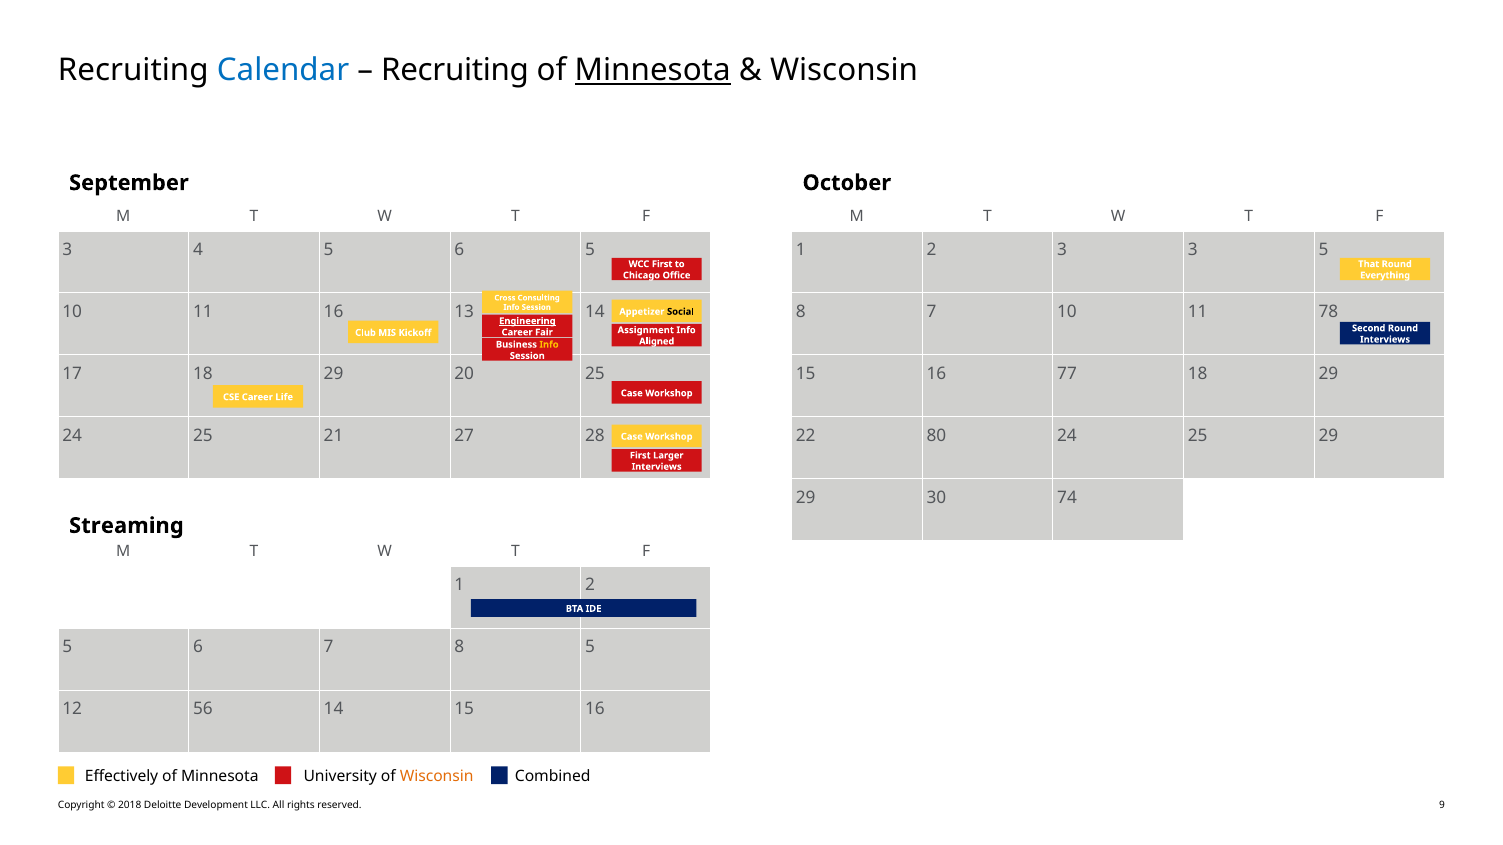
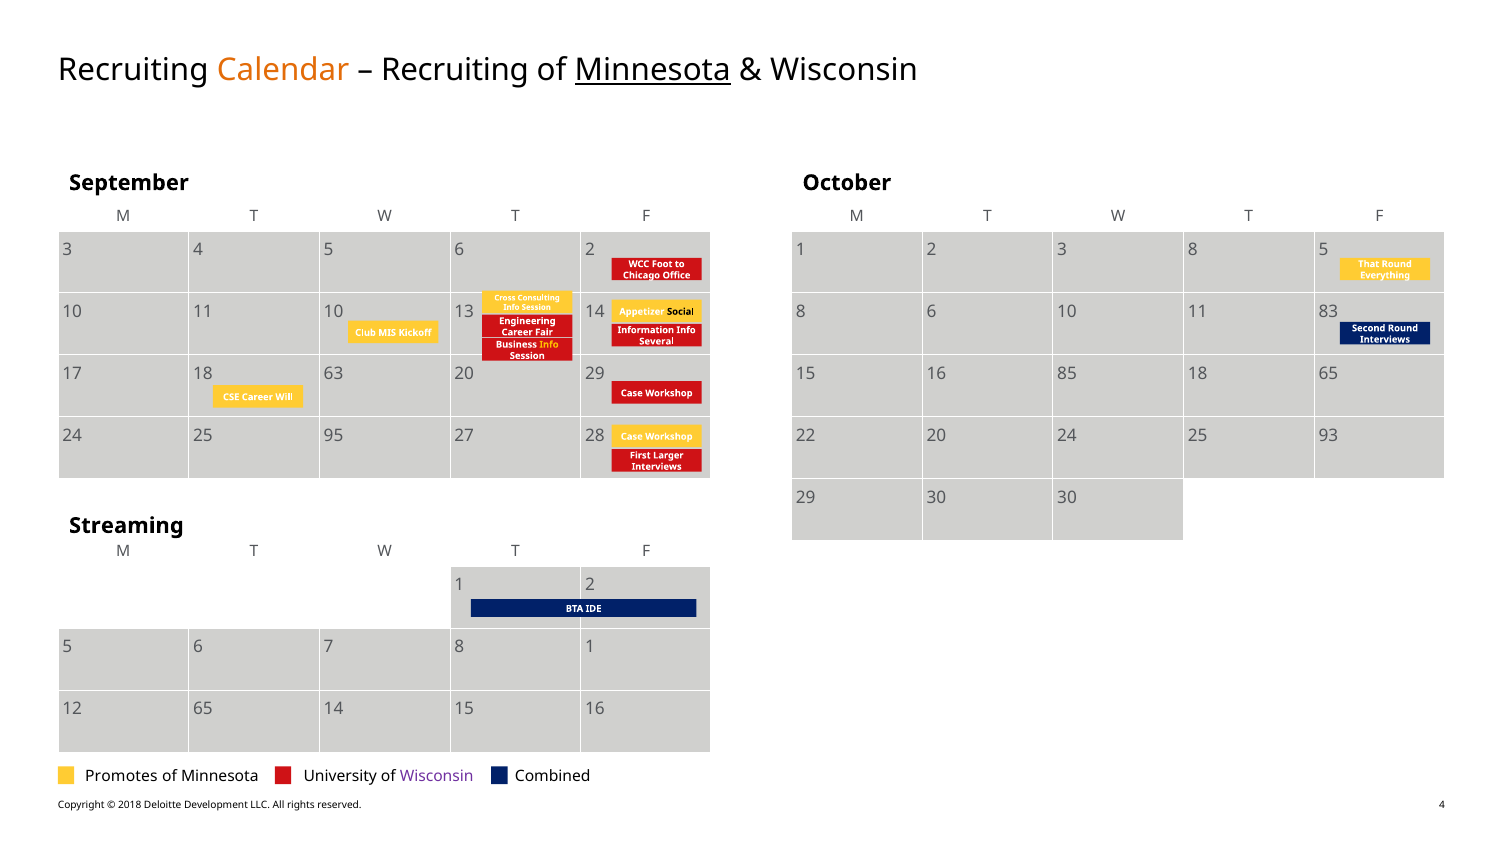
Calendar colour: blue -> orange (283, 71)
6 5: 5 -> 2 (590, 249)
3 3: 3 -> 8 (1193, 249)
WCC First: First -> Foot (662, 264)
11 16: 16 -> 10 (334, 311)
8 7: 7 -> 6 (931, 311)
78: 78 -> 83 (1328, 311)
Engineering underline: present -> none (527, 321)
Assignment: Assignment -> Information (646, 330)
Aligned: Aligned -> Several (657, 342)
17 18 29: 29 -> 63 (334, 374)
20 25: 25 -> 29 (595, 374)
77: 77 -> 85 (1067, 374)
29: 29 -> 65 (1328, 374)
Life: Life -> Will (284, 397)
21: 21 -> 95 (334, 436)
22 80: 80 -> 20 (936, 436)
25 29: 29 -> 93 (1328, 436)
30 74: 74 -> 30 (1067, 498)
8 5: 5 -> 1 (590, 647)
12 56: 56 -> 65 (203, 709)
Effectively: Effectively -> Promotes (121, 777)
Wisconsin colour: orange -> purple (437, 777)
9: 9 -> 4 (1442, 805)
